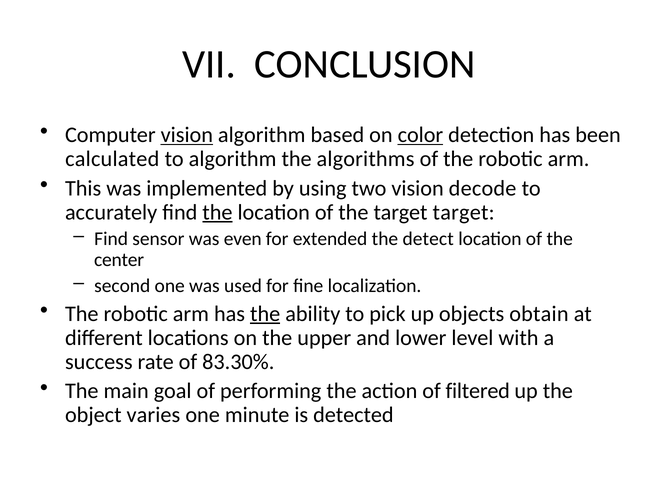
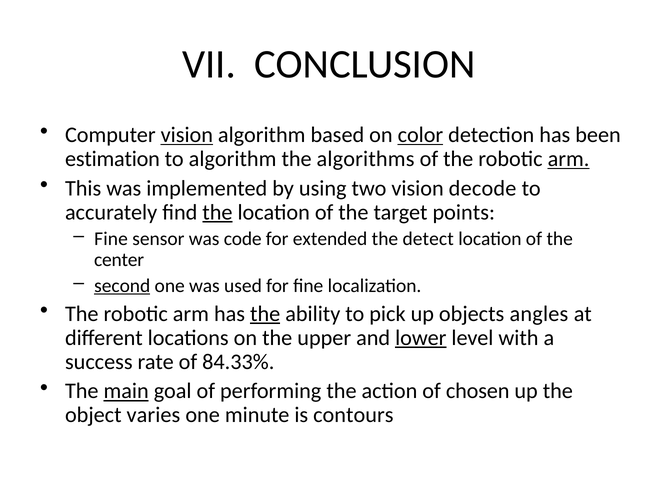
calculated: calculated -> estimation (112, 159)
arm underline: none -> present (569, 159)
target target: target -> points (464, 212)
Find: Find -> Fine (111, 239)
even: even -> code (243, 239)
second underline: none -> present (122, 286)
obtain: obtain -> angles (539, 314)
lower underline: none -> present (421, 338)
83.30%: 83.30% -> 84.33% (238, 362)
main underline: none -> present (126, 391)
filtered: filtered -> chosen (478, 391)
detected: detected -> contours (353, 415)
